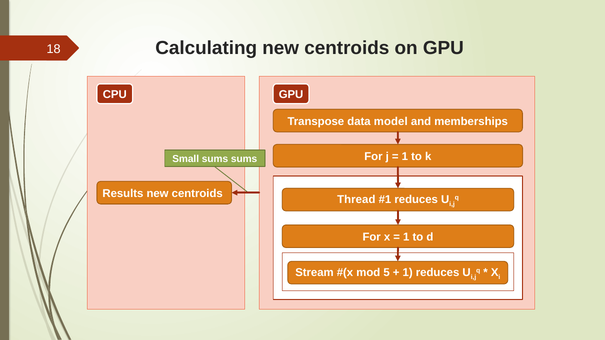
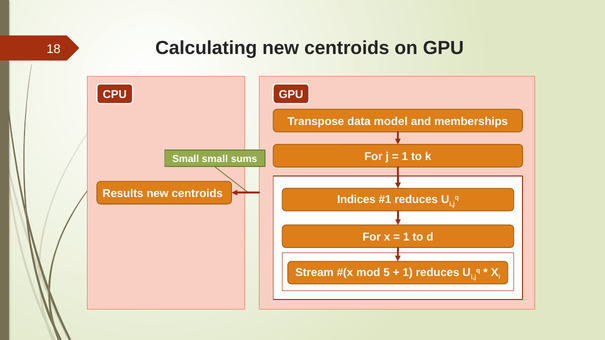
Small sums: sums -> small (215, 159)
Thread: Thread -> Indices (356, 200)
